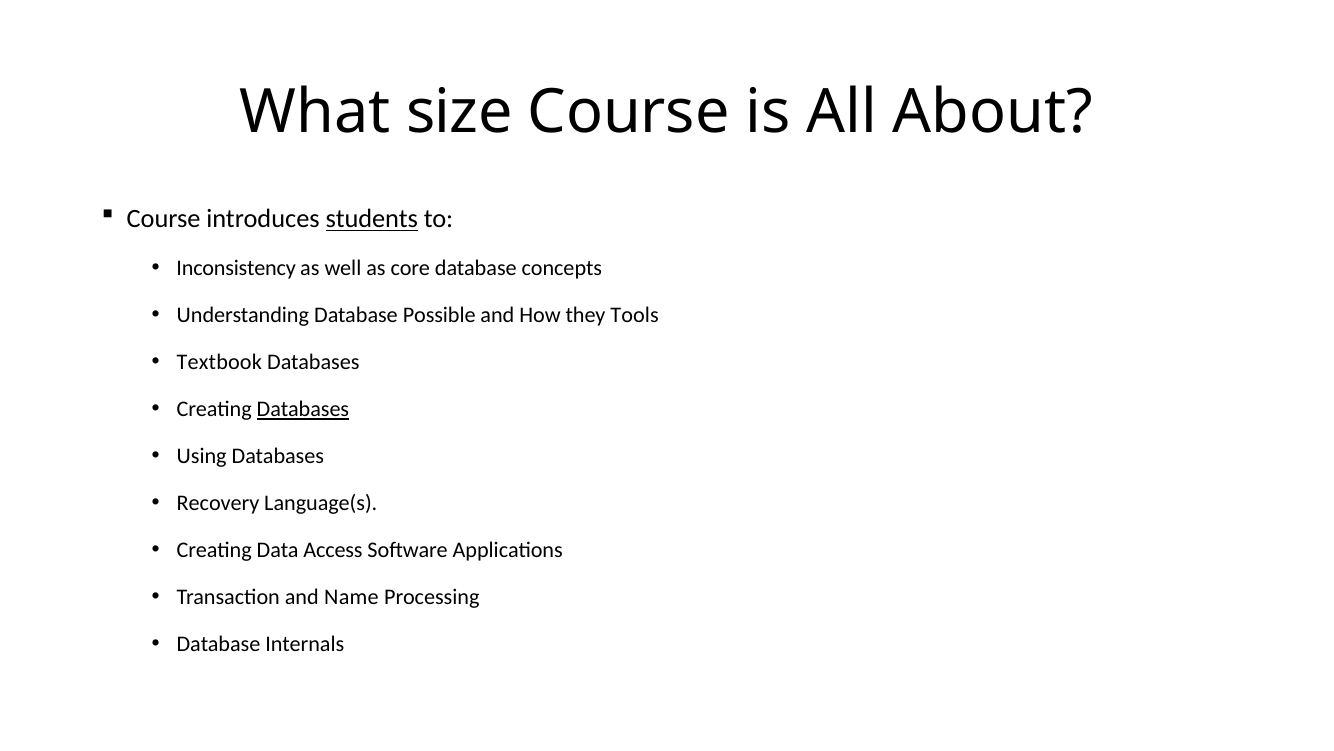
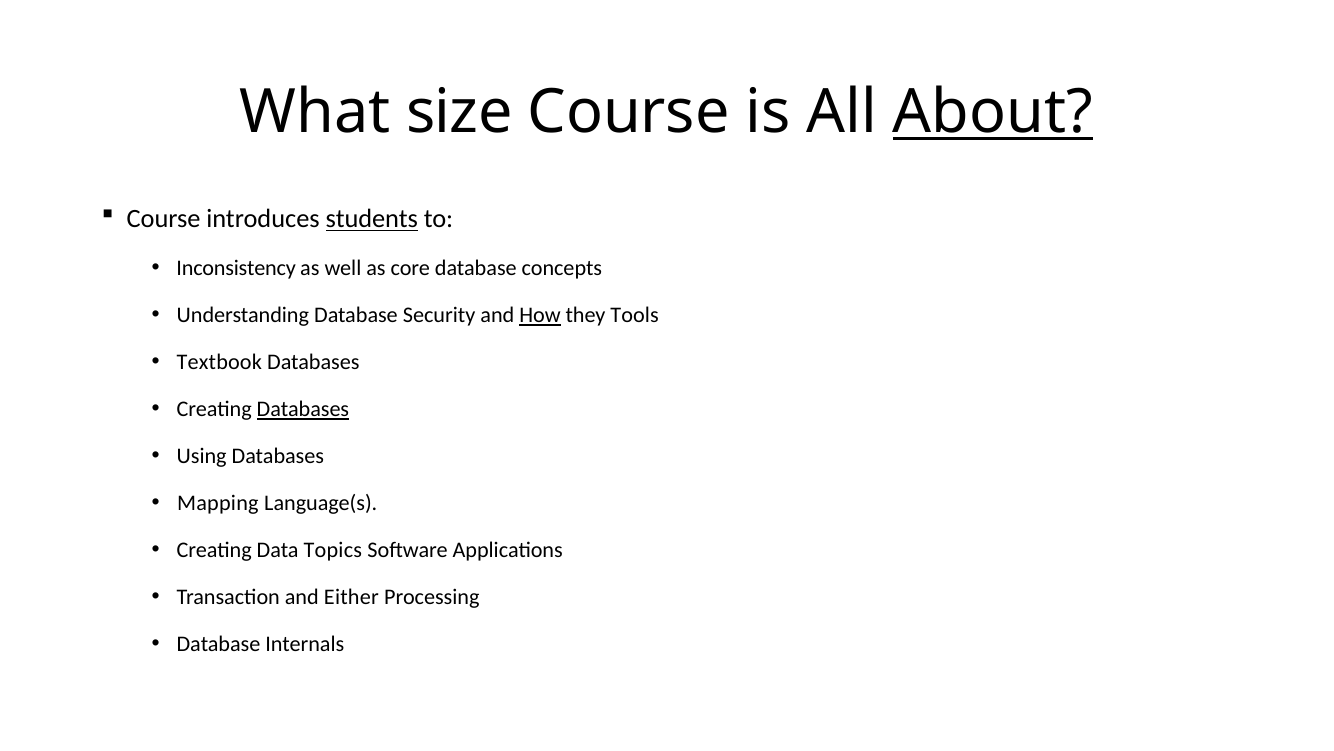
About underline: none -> present (993, 112)
Possible: Possible -> Security (439, 315)
How underline: none -> present (540, 315)
Recovery: Recovery -> Mapping (218, 503)
Access: Access -> Topics (333, 550)
Name: Name -> Either (351, 597)
